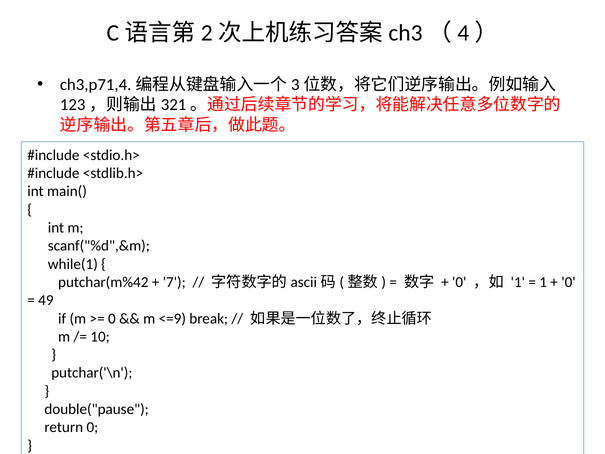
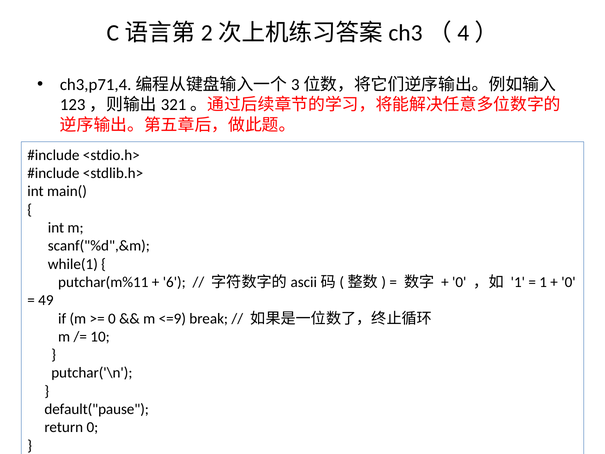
putchar(m%42: putchar(m%42 -> putchar(m%11 (103, 282)
7: 7 -> 6 (174, 282)
double("pause: double("pause -> default("pause (97, 409)
